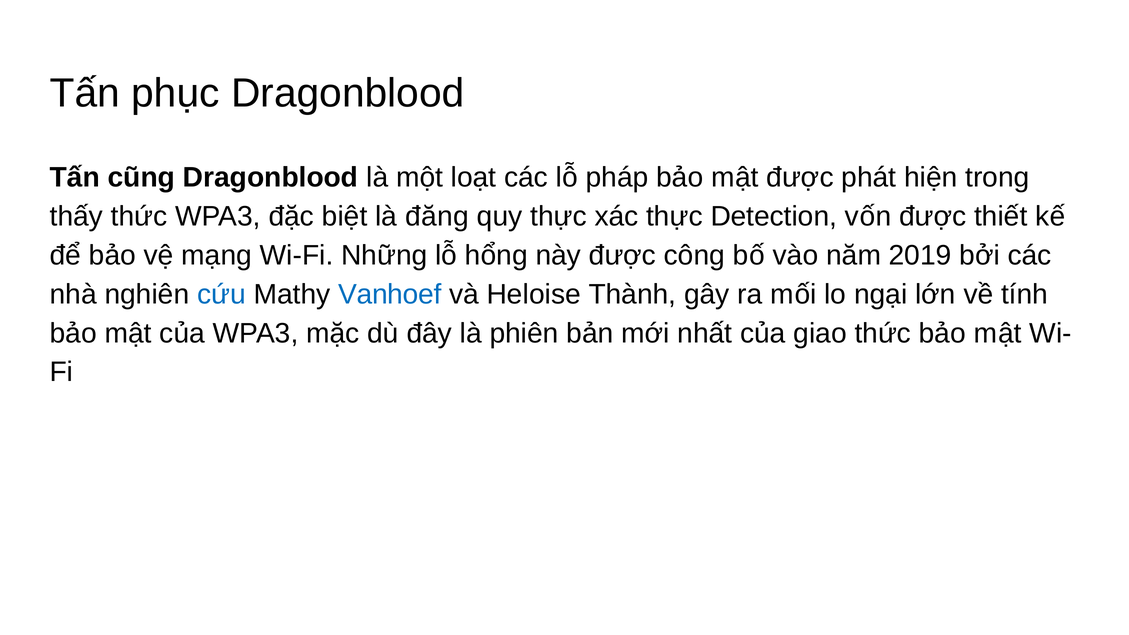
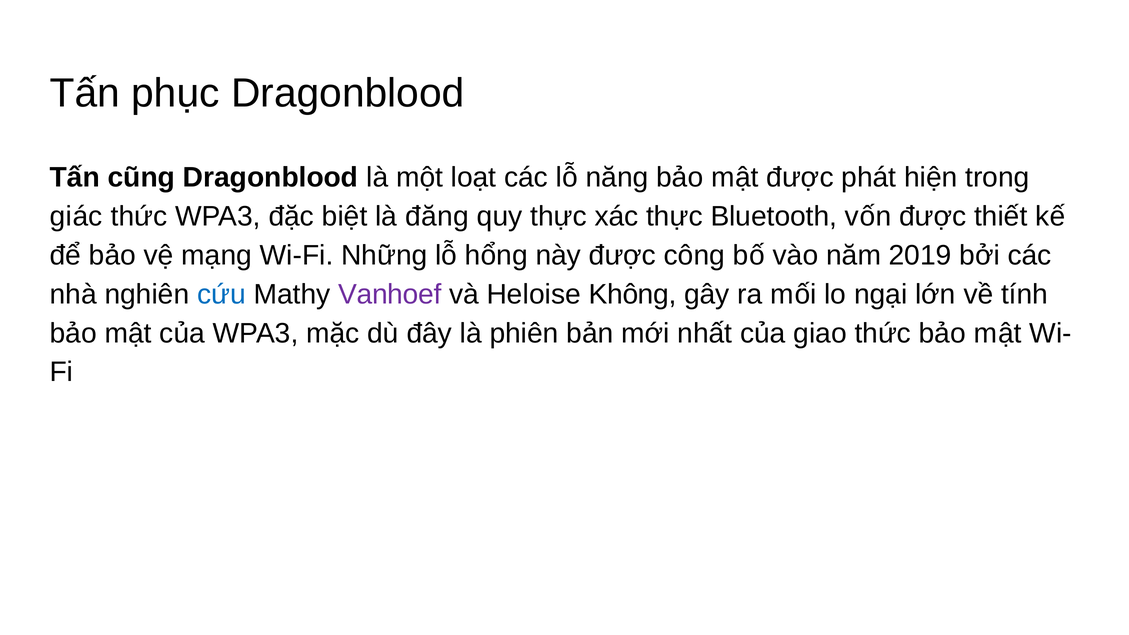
pháp: pháp -> năng (617, 178)
thấy: thấy -> giác (76, 216)
Detection: Detection -> Bluetooth (774, 216)
Vanhoef colour: blue -> purple (390, 294)
Thành: Thành -> Không (633, 294)
